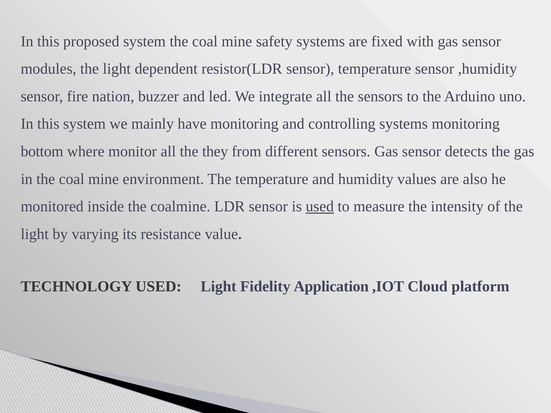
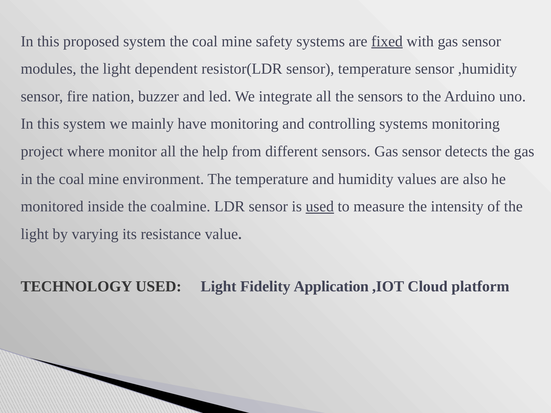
fixed underline: none -> present (387, 41)
bottom: bottom -> project (42, 152)
they: they -> help (215, 152)
